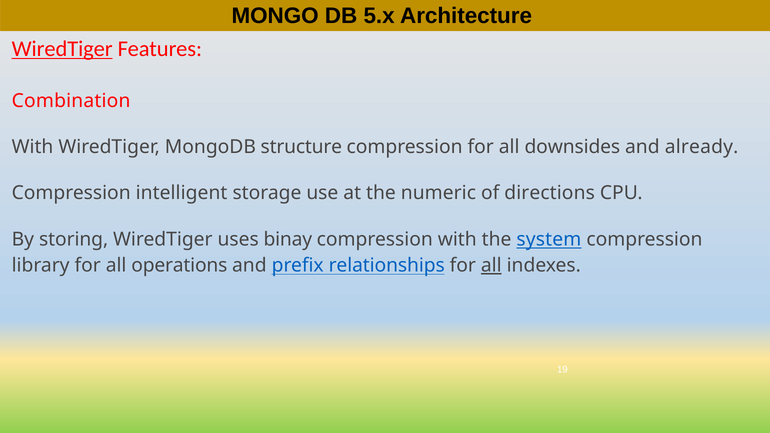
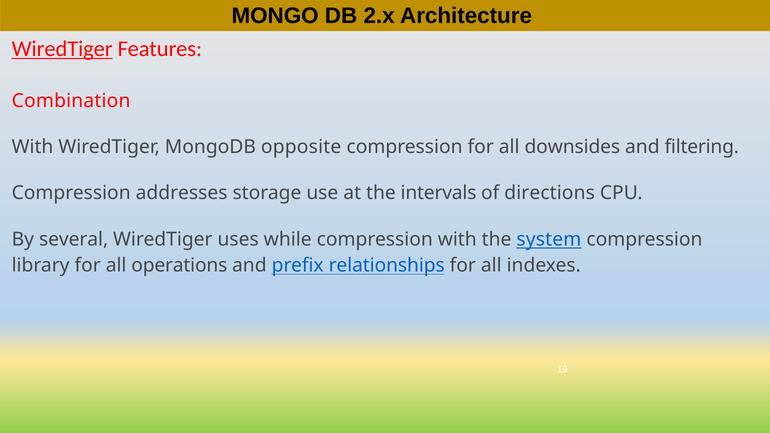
5.x: 5.x -> 2.x (379, 16)
structure: structure -> opposite (301, 147)
already: already -> filtering (702, 147)
intelligent: intelligent -> addresses (182, 193)
numeric: numeric -> intervals (439, 193)
storing: storing -> several (74, 239)
binay: binay -> while (288, 239)
all underline: present -> none (491, 266)
